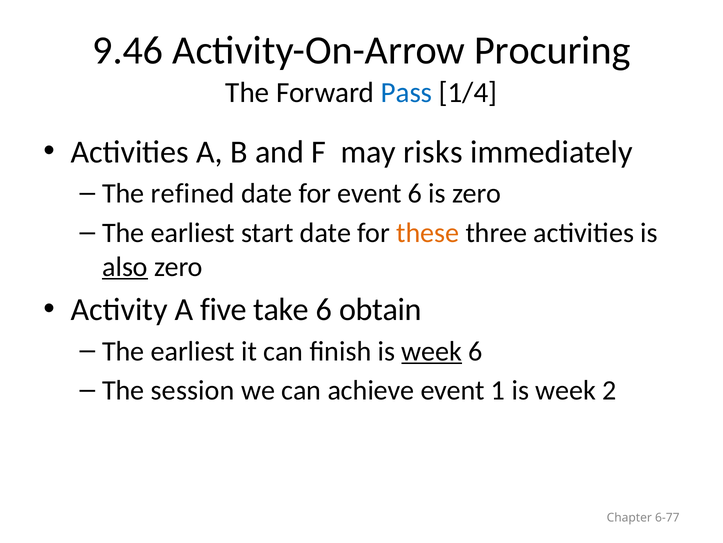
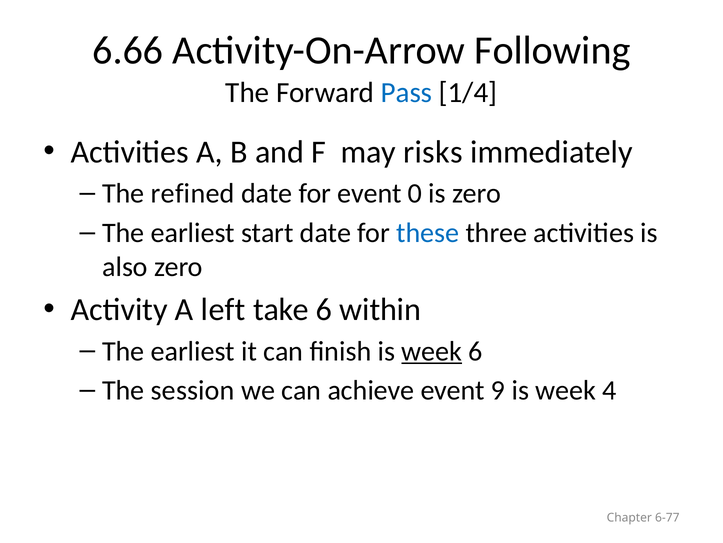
9.46: 9.46 -> 6.66 (128, 50)
Procuring: Procuring -> Following (552, 50)
event 6: 6 -> 0 (415, 193)
these colour: orange -> blue (428, 233)
also underline: present -> none (125, 266)
five: five -> left (223, 309)
obtain: obtain -> within (380, 309)
1: 1 -> 9 (498, 390)
2: 2 -> 4 (609, 390)
